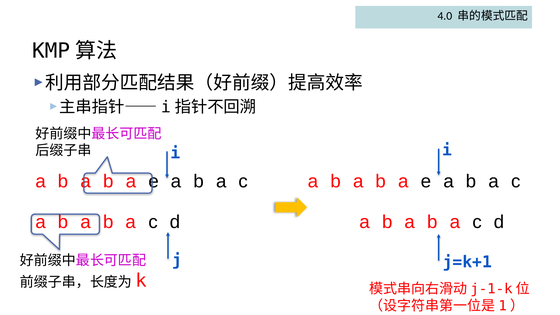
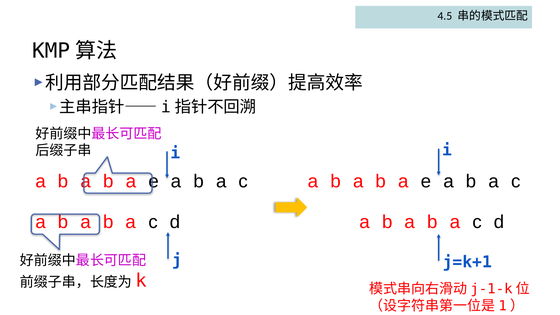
4.0: 4.0 -> 4.5 (445, 16)
